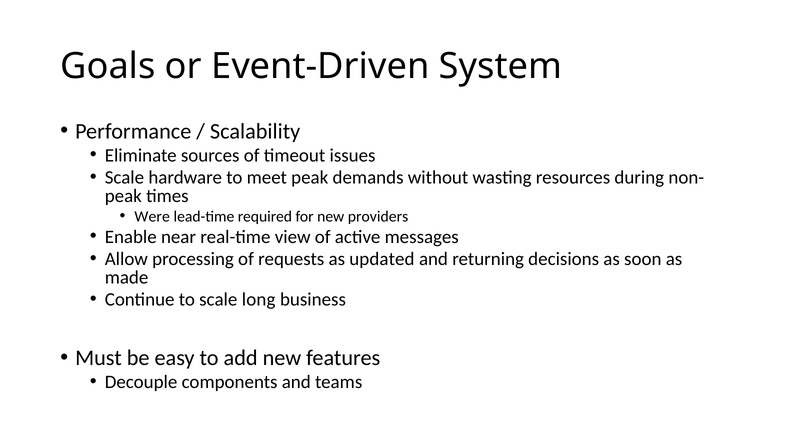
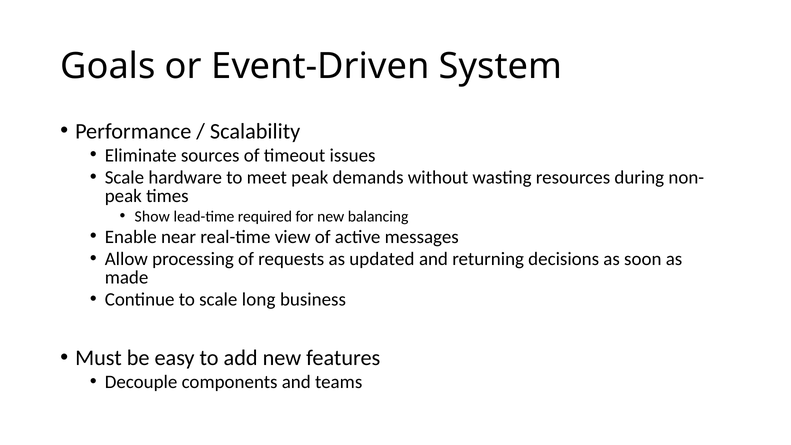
Were: Were -> Show (152, 216)
providers: providers -> balancing (378, 216)
